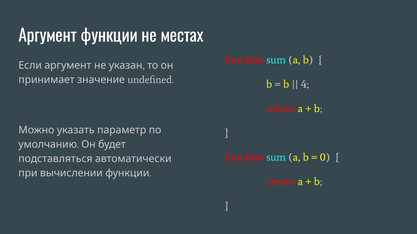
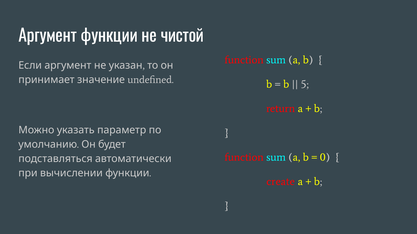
местах: местах -> чистой (182, 36)
4: 4 -> 5 (305, 84)
